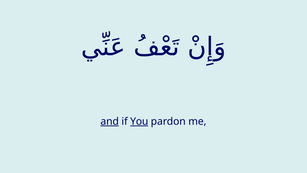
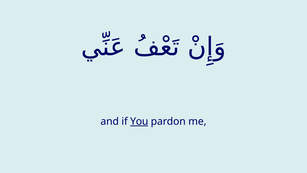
and underline: present -> none (110, 121)
